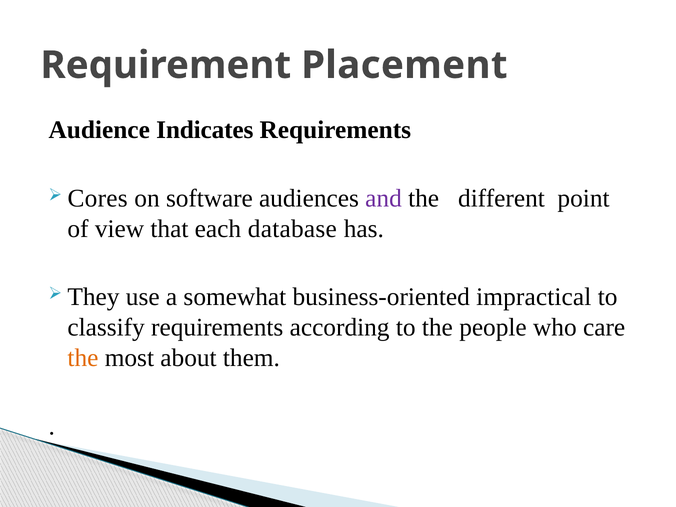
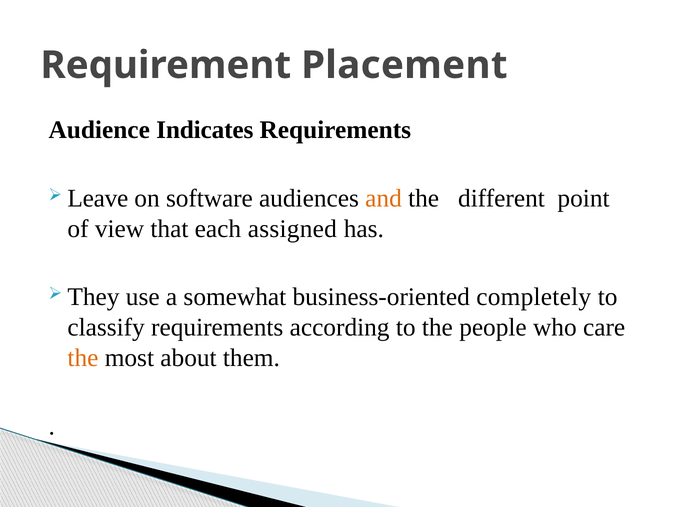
Cores: Cores -> Leave (98, 198)
and colour: purple -> orange (384, 198)
database: database -> assigned (292, 229)
impractical: impractical -> completely (534, 297)
